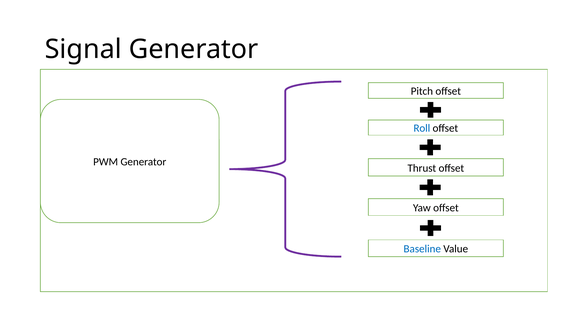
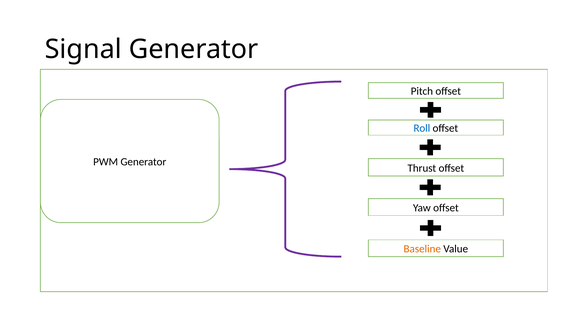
Baseline colour: blue -> orange (422, 249)
